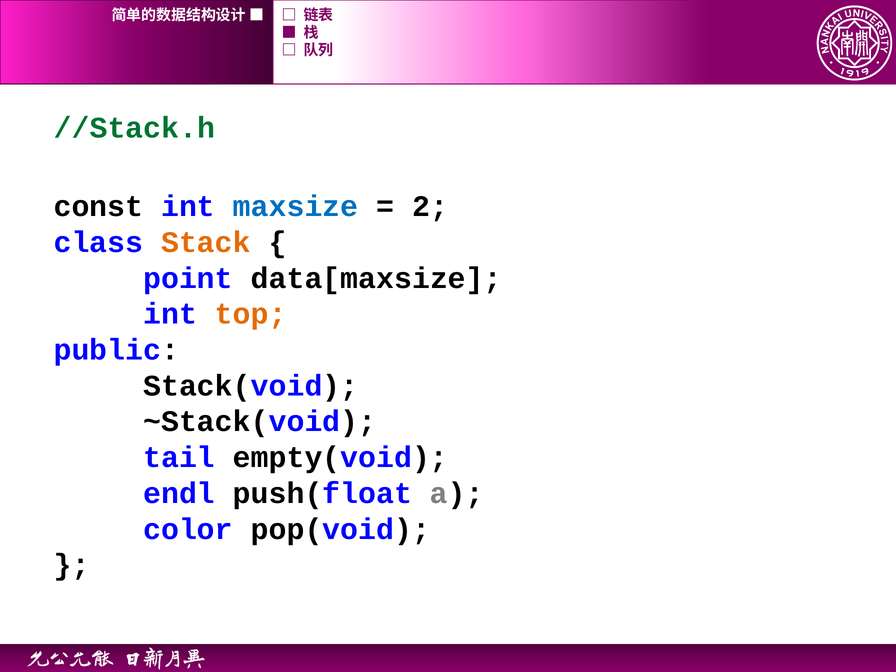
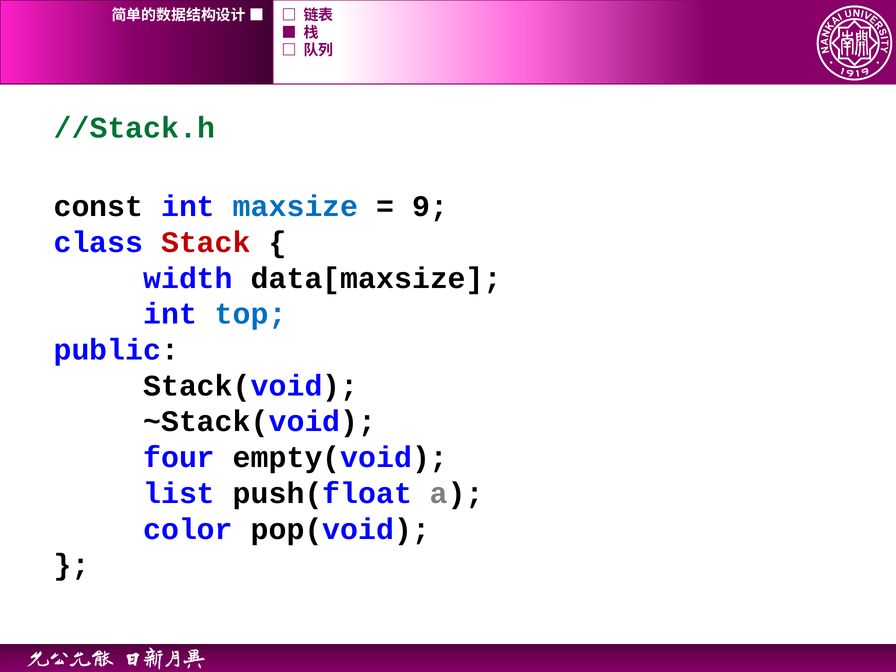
2: 2 -> 9 (430, 207)
Stack colour: orange -> red (206, 242)
point: point -> width (188, 278)
top colour: orange -> blue (251, 314)
tail: tail -> four (179, 457)
endl: endl -> list (179, 493)
